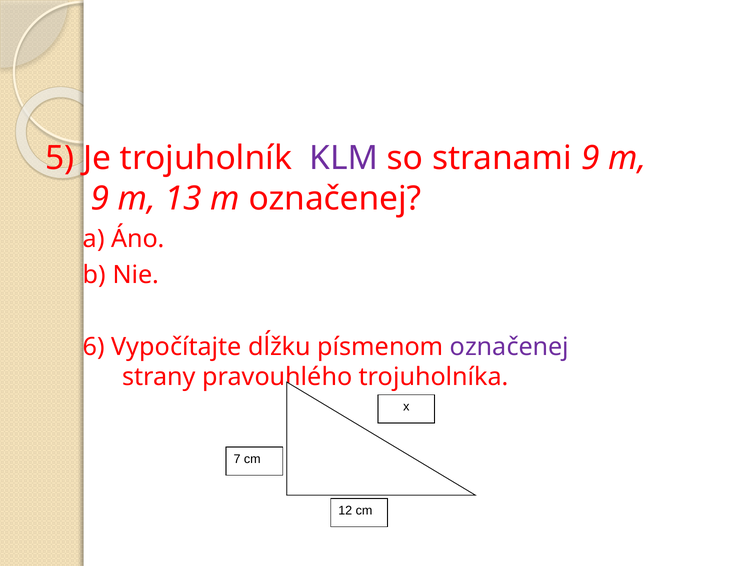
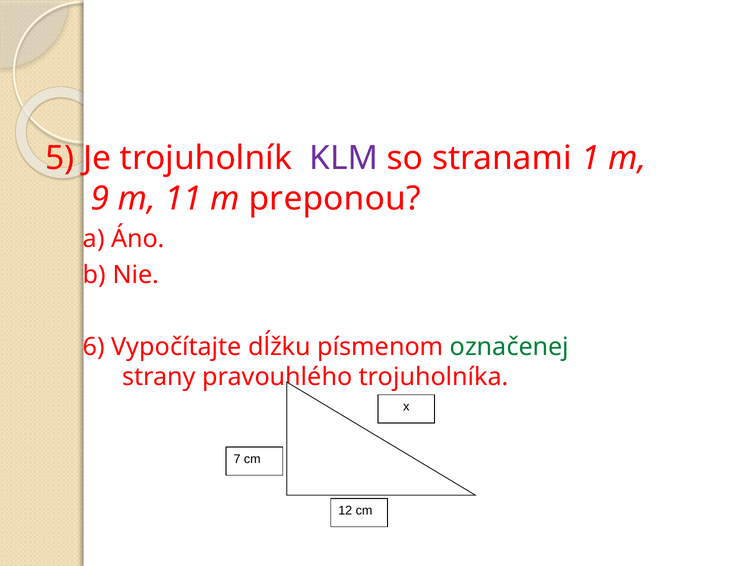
stranami 9: 9 -> 1 (590, 158)
13: 13 -> 11 (183, 199)
m označenej: označenej -> preponou (335, 199)
označenej colour: purple -> green (509, 347)
